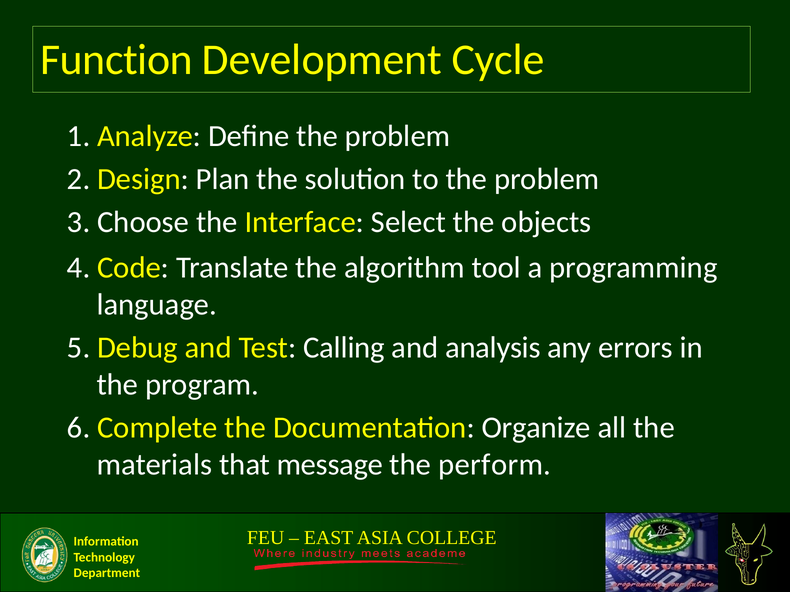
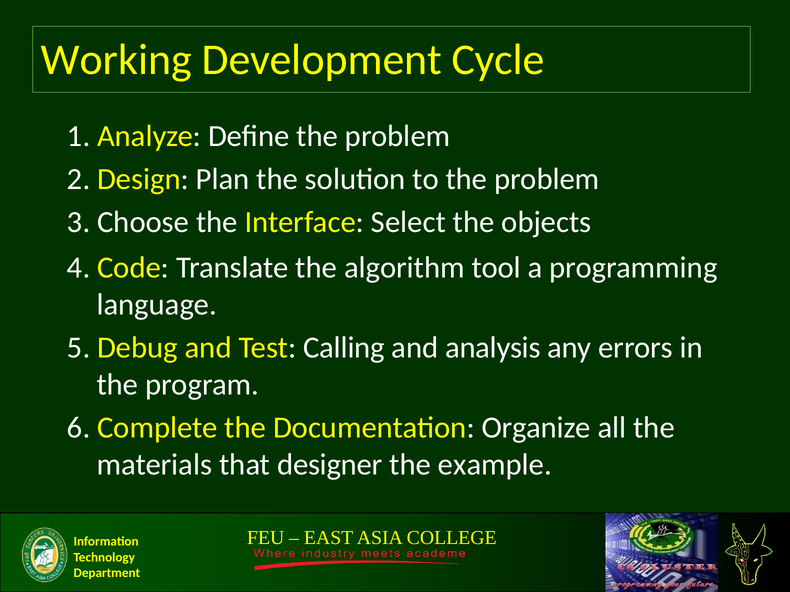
Function: Function -> Working (116, 60)
message: message -> designer (330, 465)
perform: perform -> example (495, 465)
